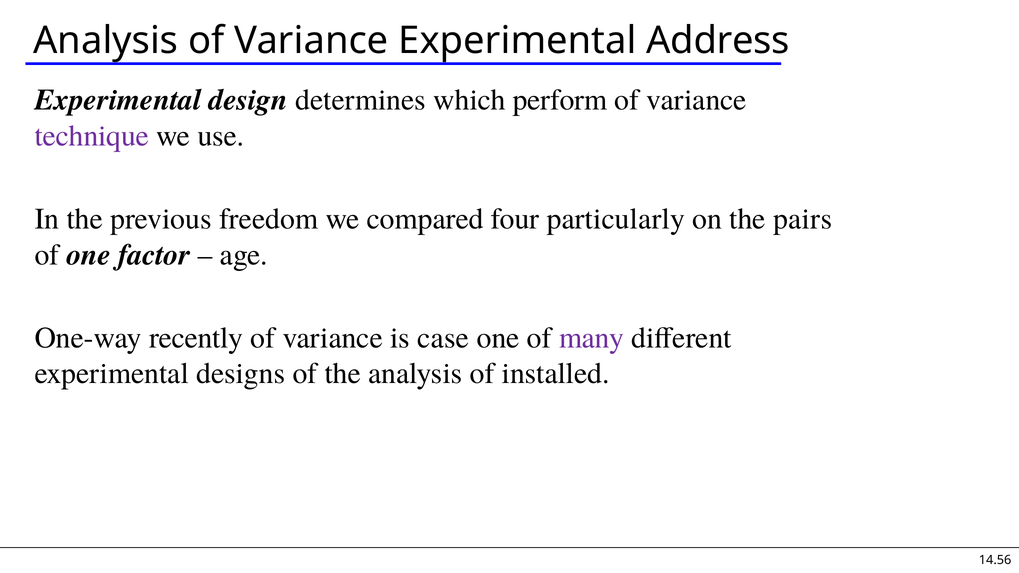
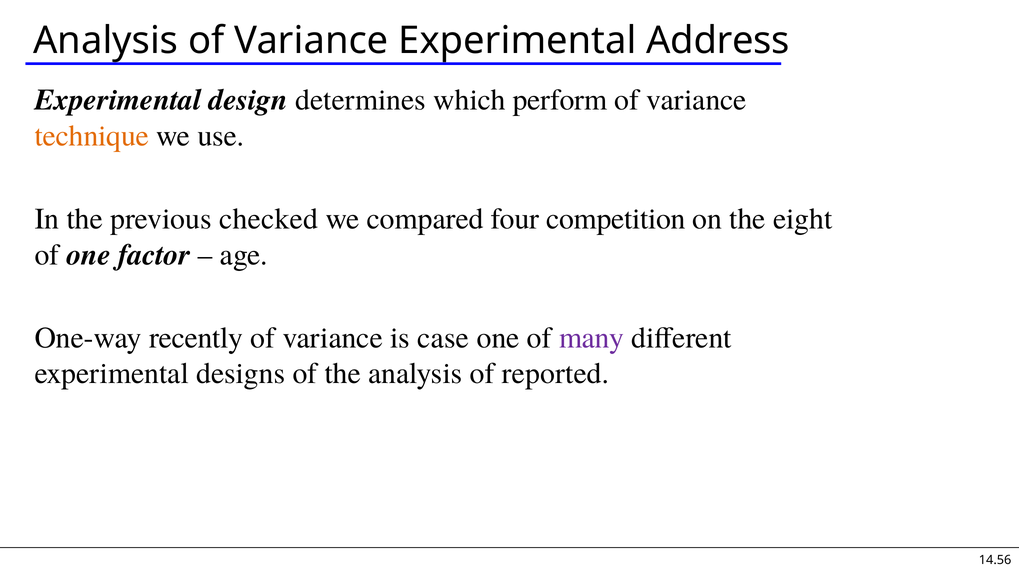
technique colour: purple -> orange (92, 136)
freedom: freedom -> checked (269, 219)
particularly: particularly -> competition (616, 219)
pairs: pairs -> eight (803, 219)
installed: installed -> reported (556, 374)
